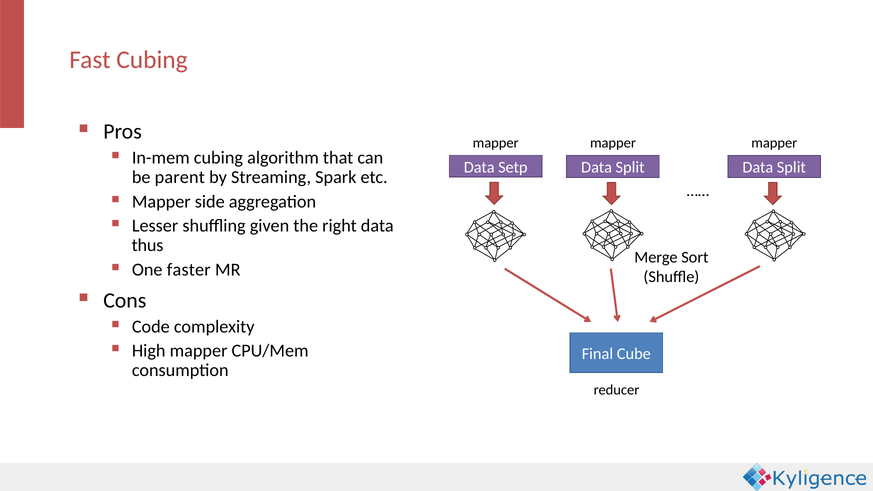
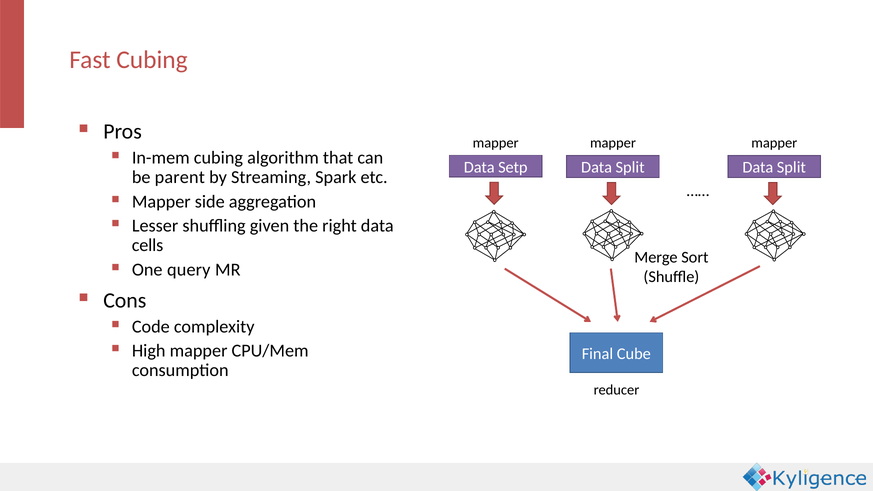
thus: thus -> cells (148, 245)
faster: faster -> query (189, 270)
